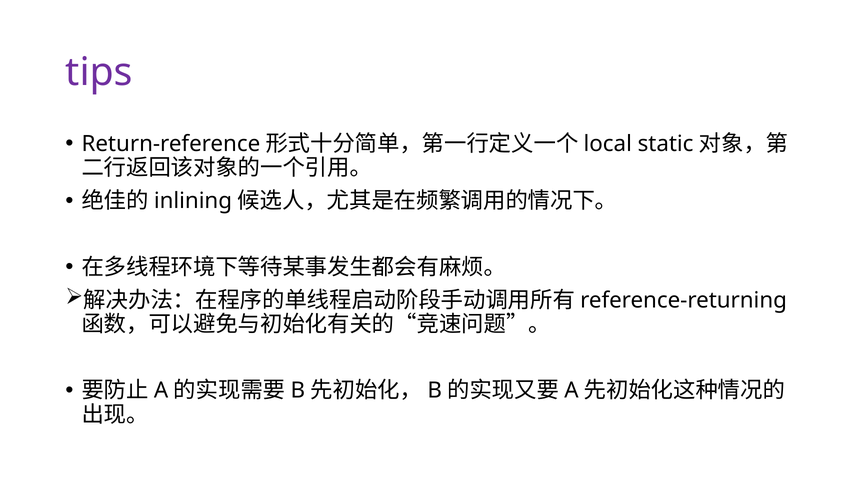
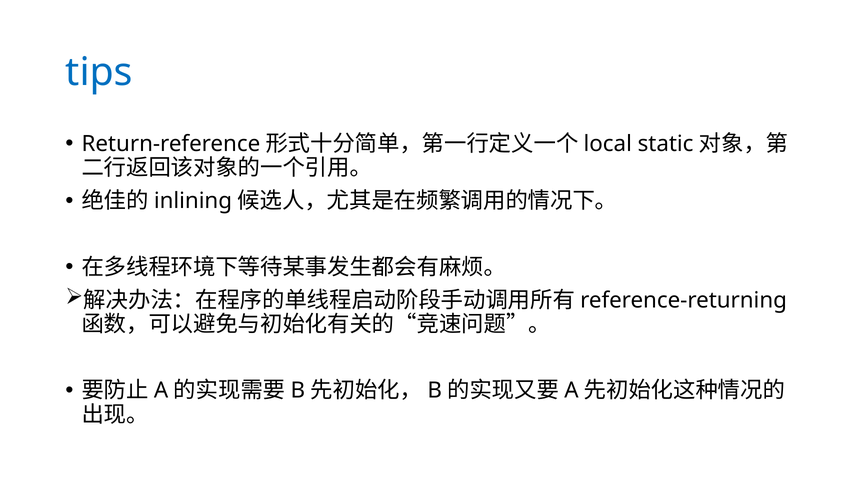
tips colour: purple -> blue (99, 72)
